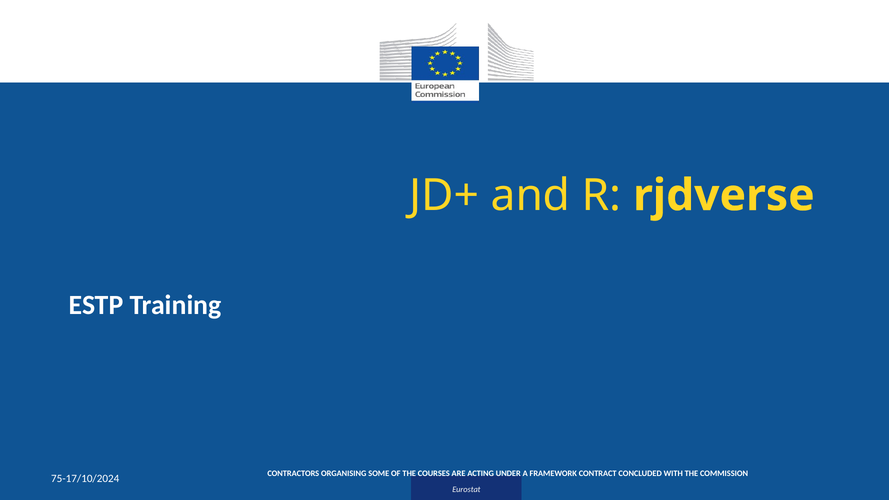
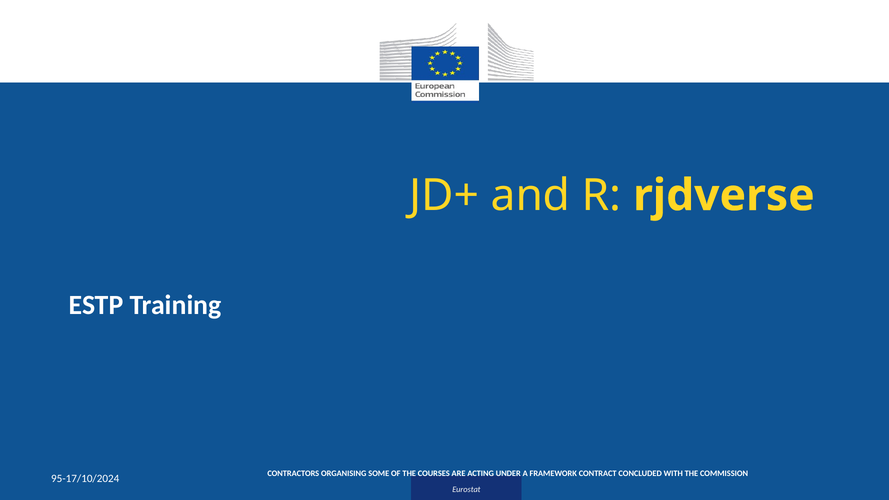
75-17/10/2024: 75-17/10/2024 -> 95-17/10/2024 (85, 478)
